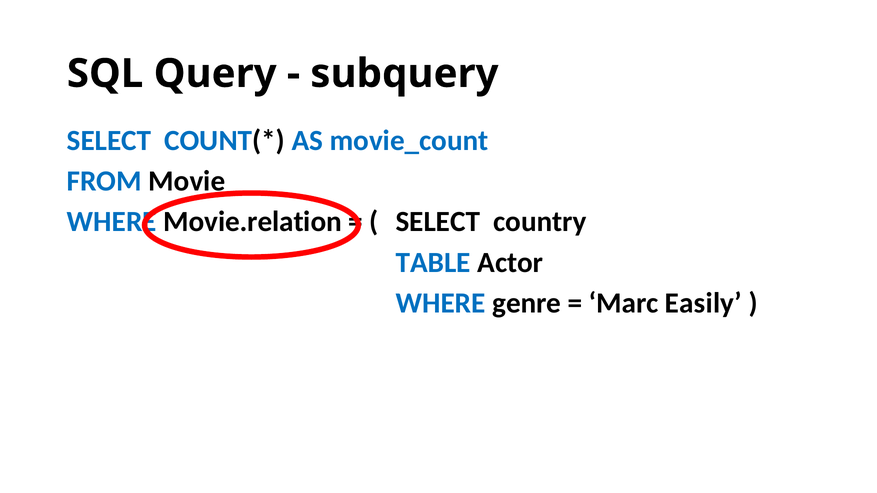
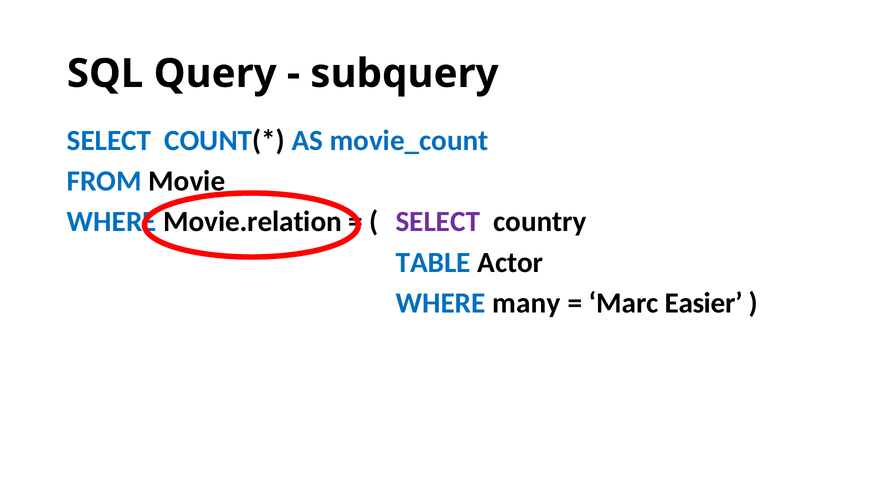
SELECT colour: black -> purple (438, 222)
genre: genre -> many (526, 303)
Easily: Easily -> Easier (704, 303)
